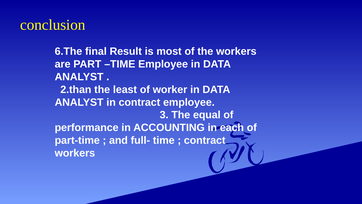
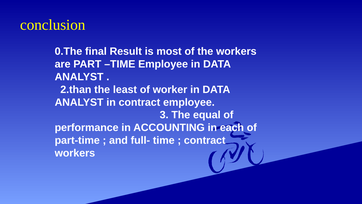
6.The: 6.The -> 0.The (68, 51)
